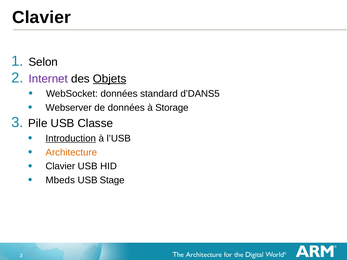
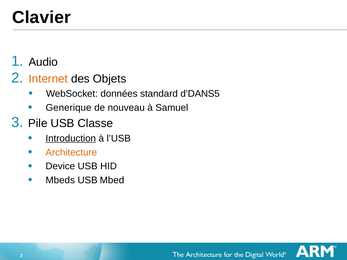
Selon: Selon -> Audio (43, 62)
Internet colour: purple -> orange (48, 79)
Objets underline: present -> none (110, 79)
Webserver: Webserver -> Generique (69, 108)
de données: données -> nouveau (126, 108)
Storage: Storage -> Samuel (172, 108)
Clavier: Clavier -> Device (60, 166)
Stage: Stage -> Mbed (112, 180)
